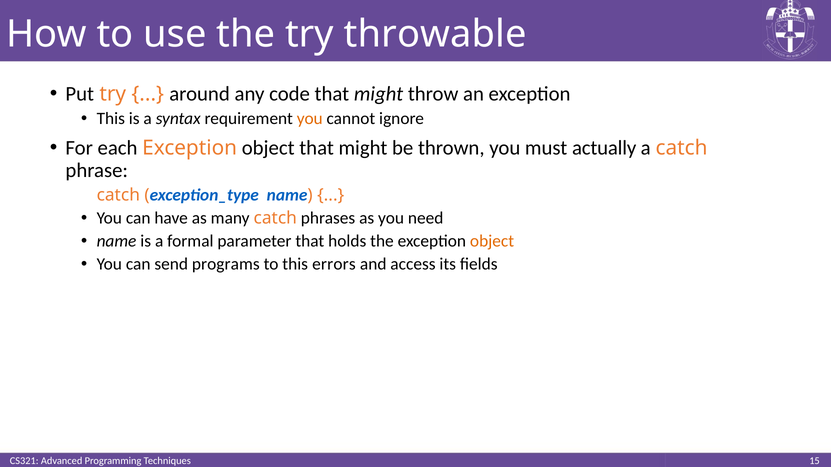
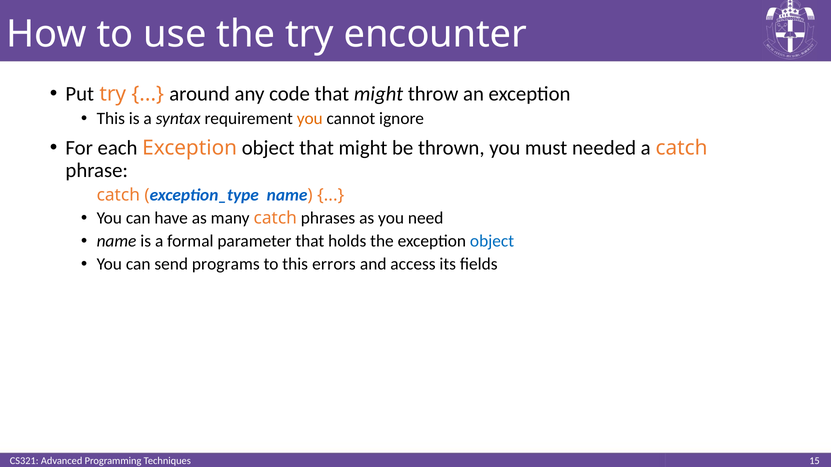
throwable: throwable -> encounter (435, 34)
actually: actually -> needed (604, 148)
object colour: orange -> blue (492, 241)
